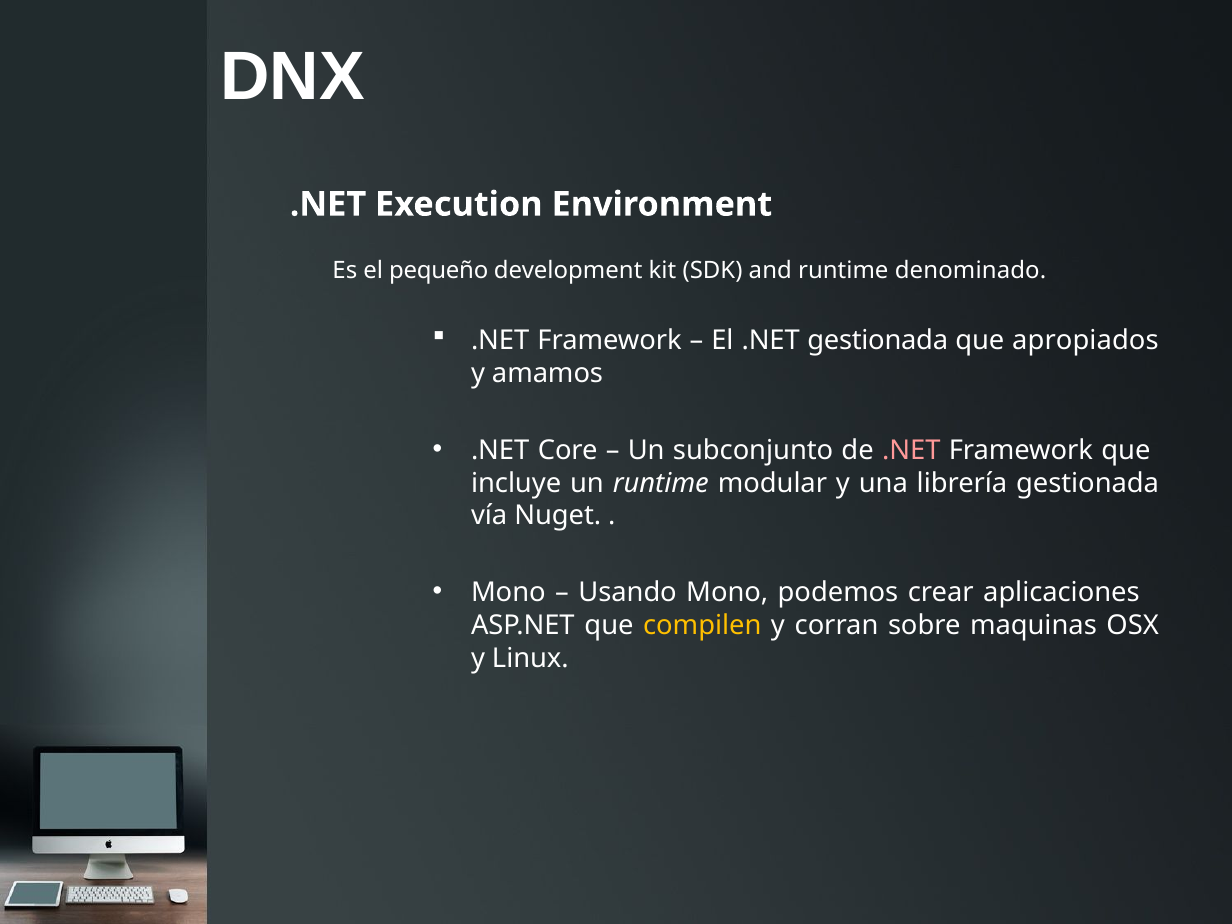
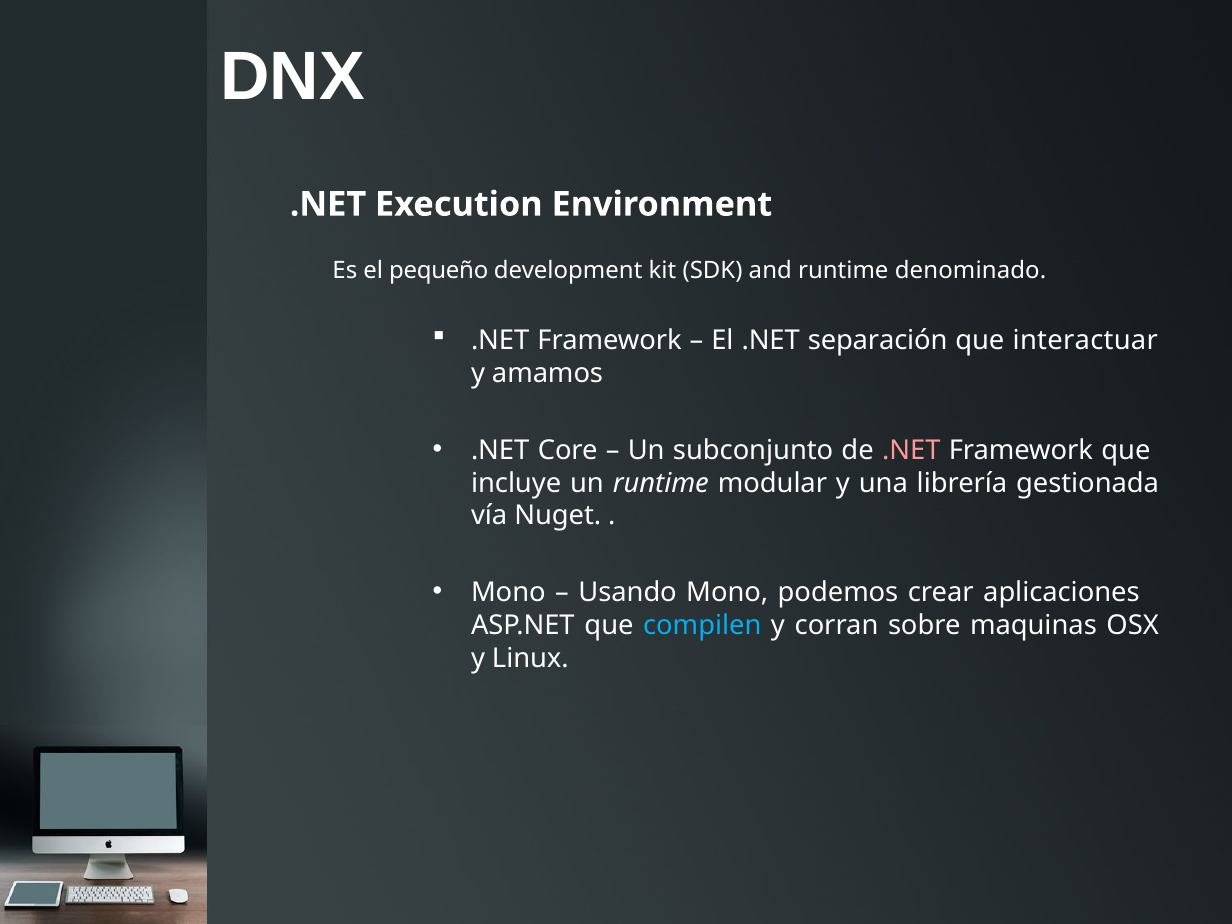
.NET gestionada: gestionada -> separación (878, 341)
apropiados: apropiados -> interactuar (1085, 341)
compilen colour: yellow -> light blue (702, 625)
